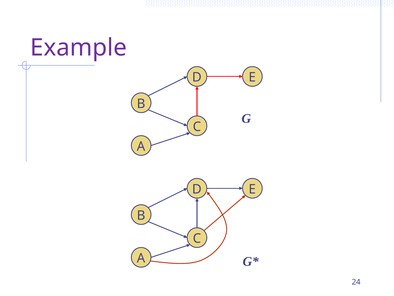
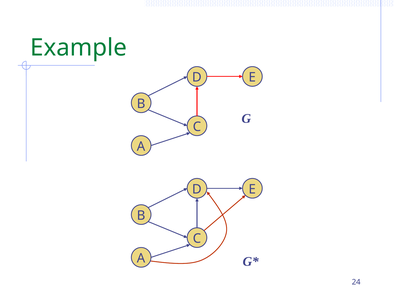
Example colour: purple -> green (79, 48)
